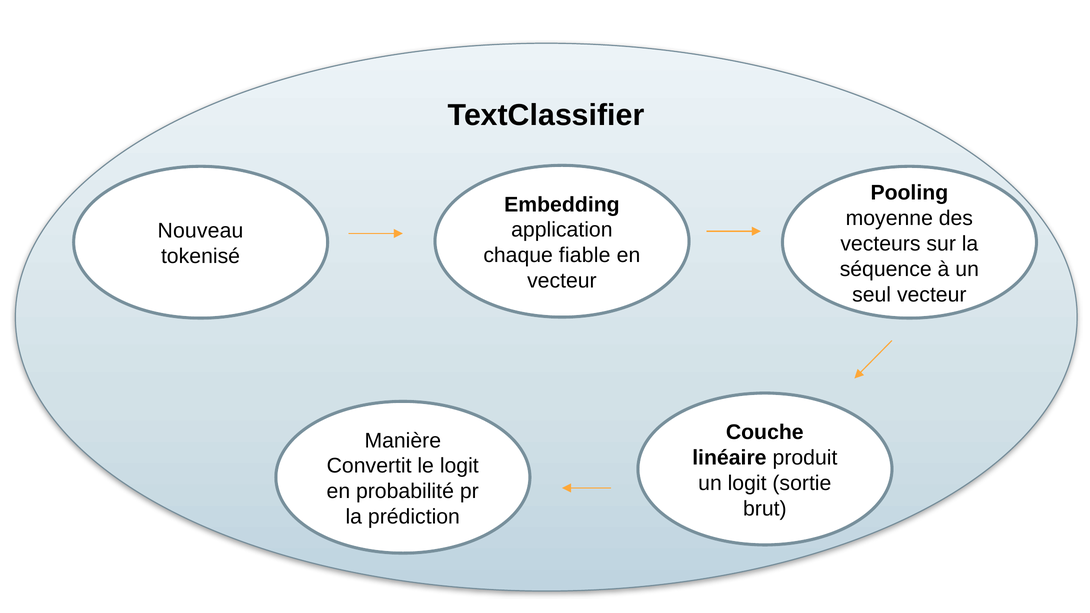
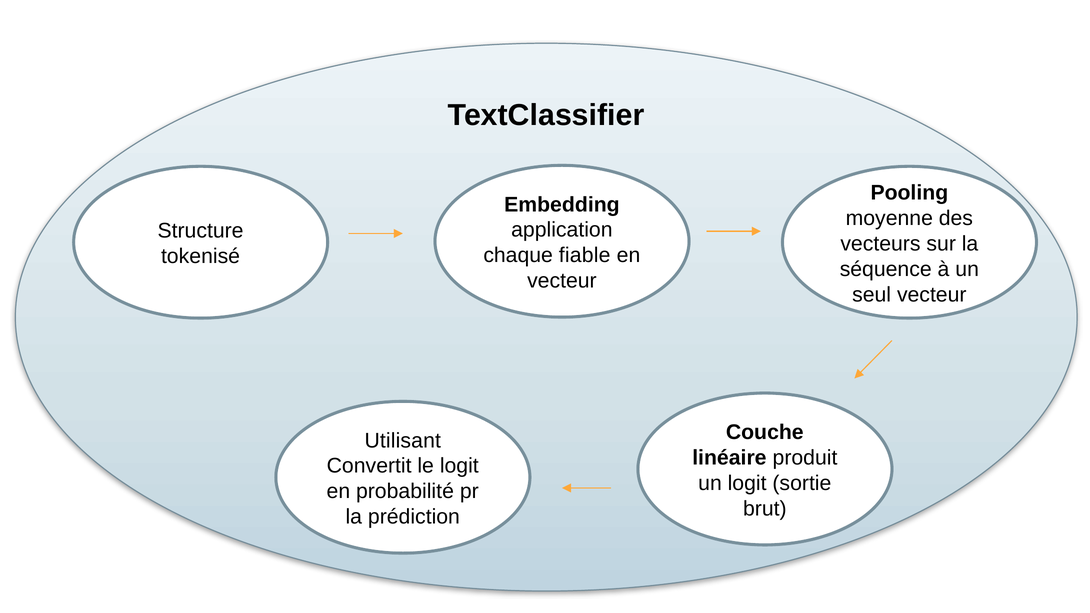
Nouveau: Nouveau -> Structure (201, 231)
Manière: Manière -> Utilisant (403, 441)
